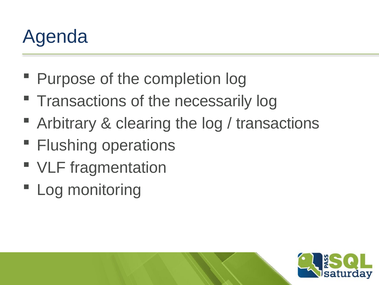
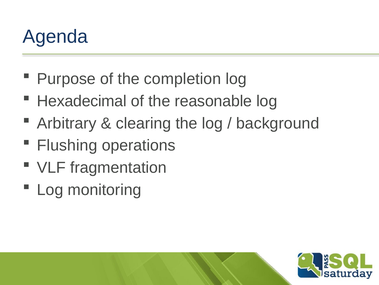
Transactions: Transactions -> Hexadecimal (82, 101)
necessarily: necessarily -> reasonable (213, 101)
transactions: transactions -> background (278, 123)
